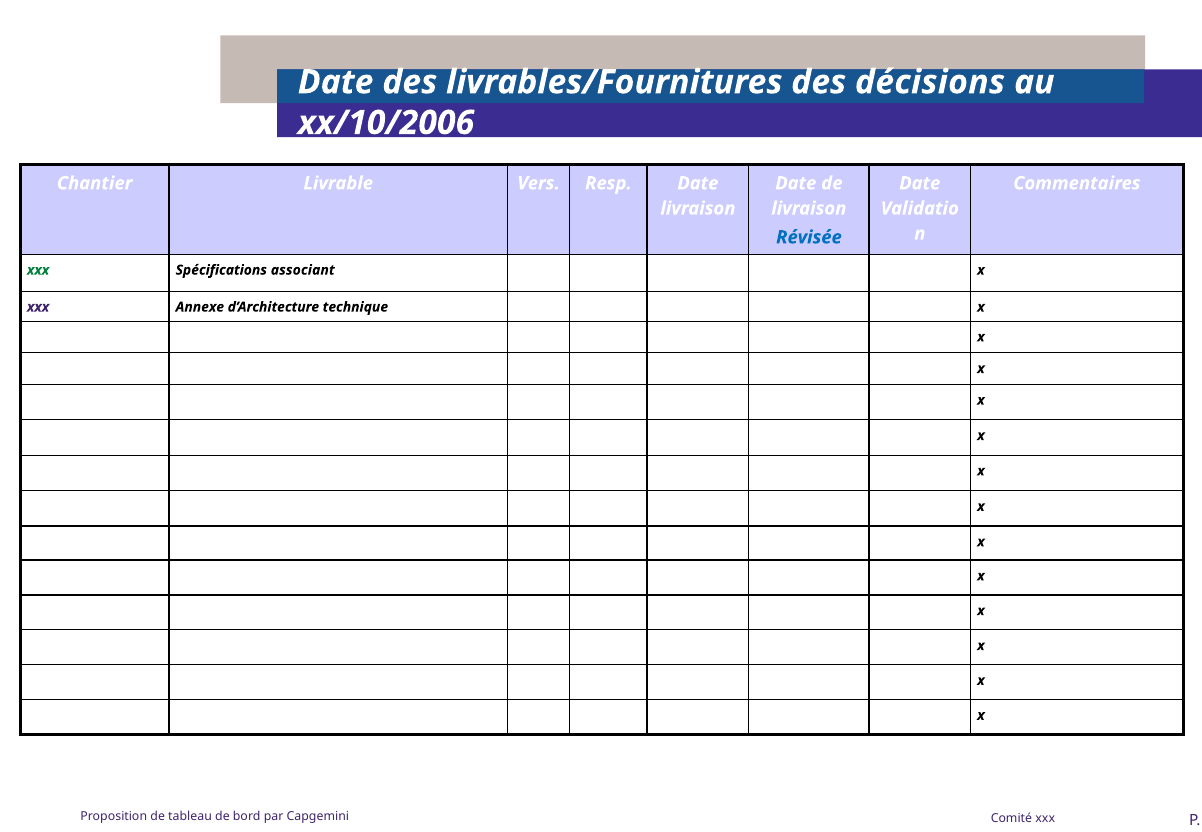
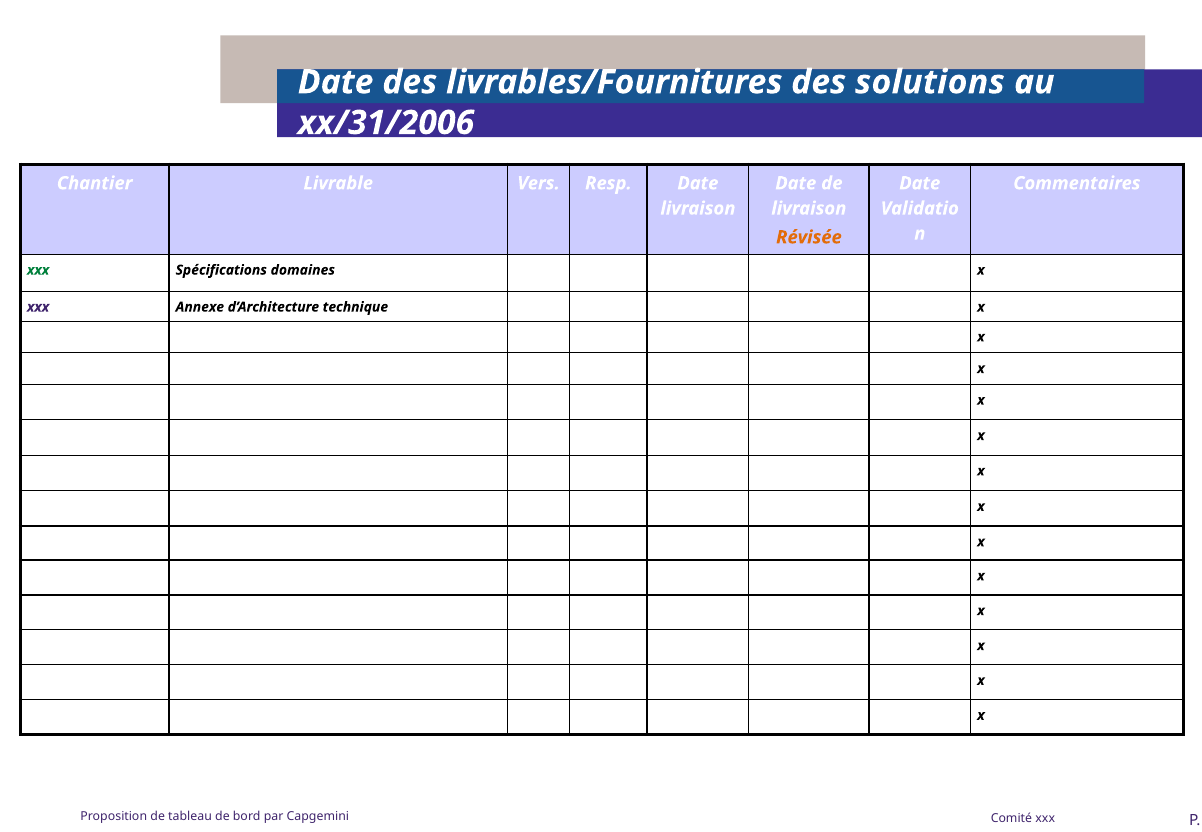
décisions: décisions -> solutions (930, 82)
xx/10/2006: xx/10/2006 -> xx/31/2006 (386, 123)
Révisée colour: blue -> orange (809, 237)
associant: associant -> domaines (303, 270)
